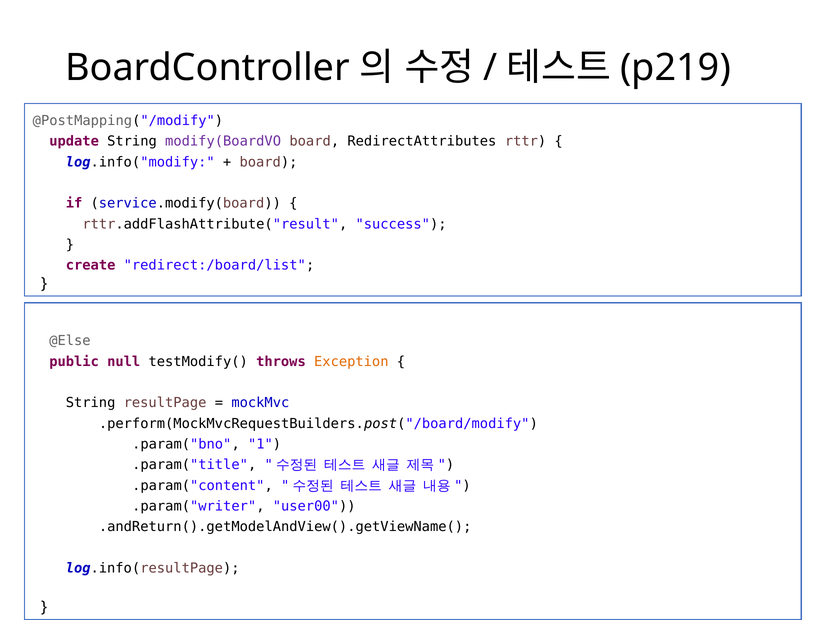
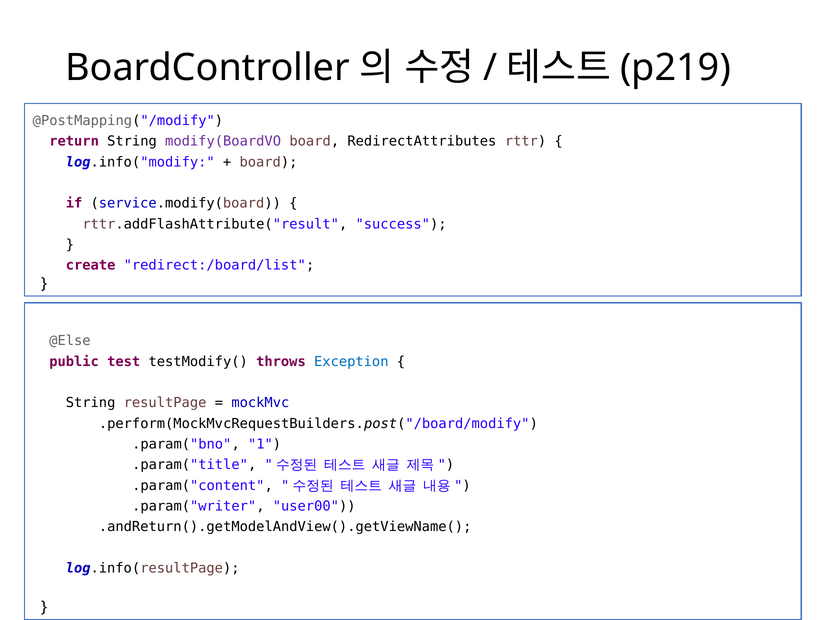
update: update -> return (74, 141)
null: null -> test (124, 361)
Exception colour: orange -> blue (351, 361)
